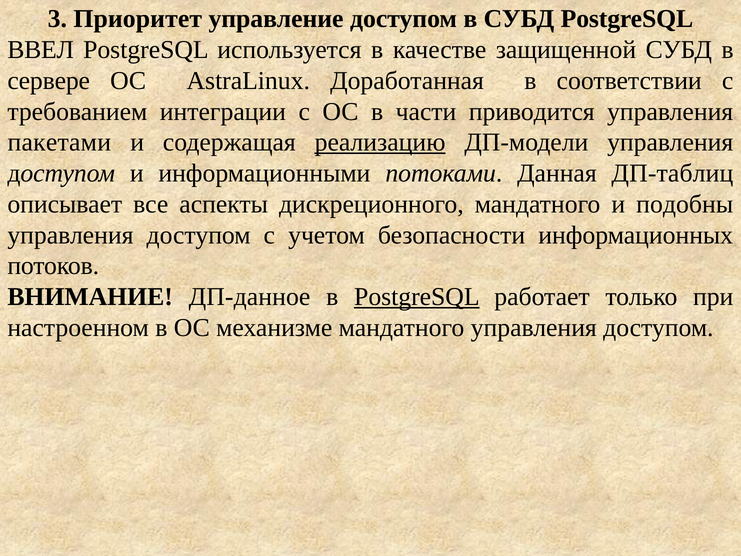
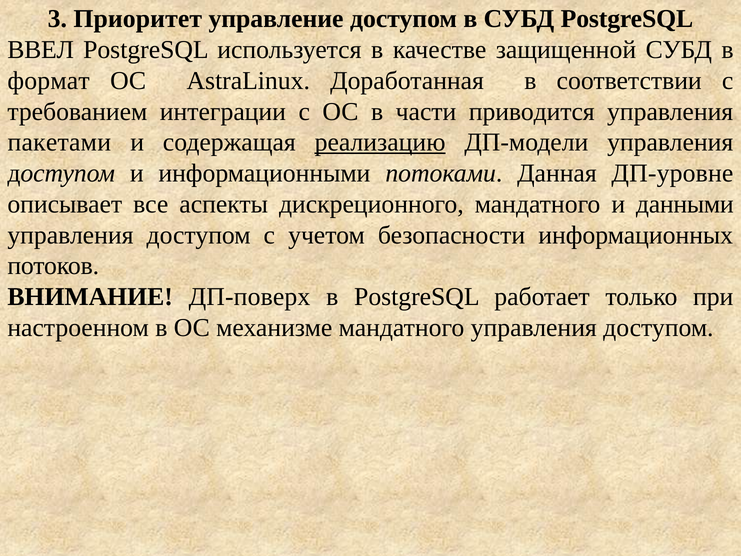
сервере: сервере -> формат (49, 81)
ДП-таблиц: ДП-таблиц -> ДП-уровне (672, 173)
подобны: подобны -> данными (685, 204)
ДП-данное: ДП-данное -> ДП-поверх (249, 297)
PostgreSQL underline: present -> none (417, 297)
